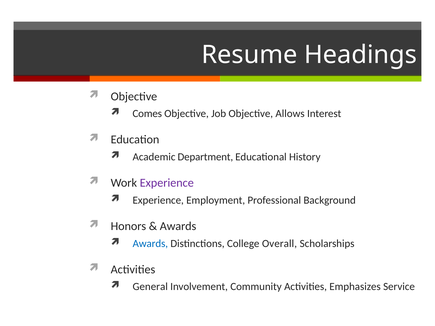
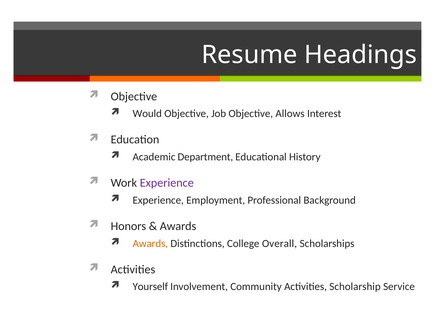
Comes: Comes -> Would (147, 114)
Awards colour: blue -> orange (150, 244)
General: General -> Yourself (150, 287)
Emphasizes: Emphasizes -> Scholarship (355, 287)
